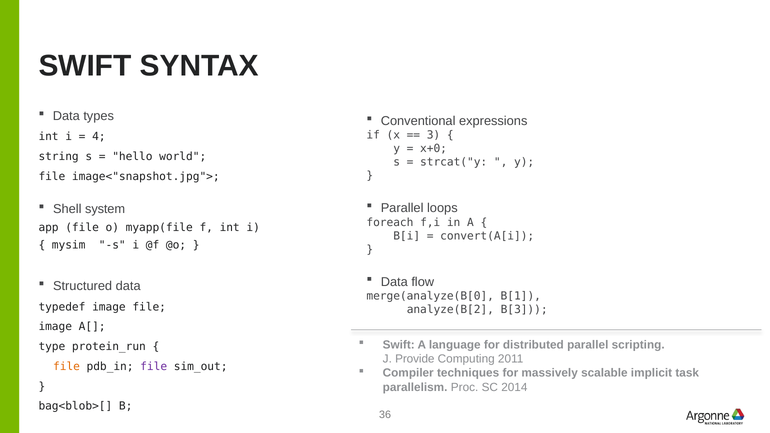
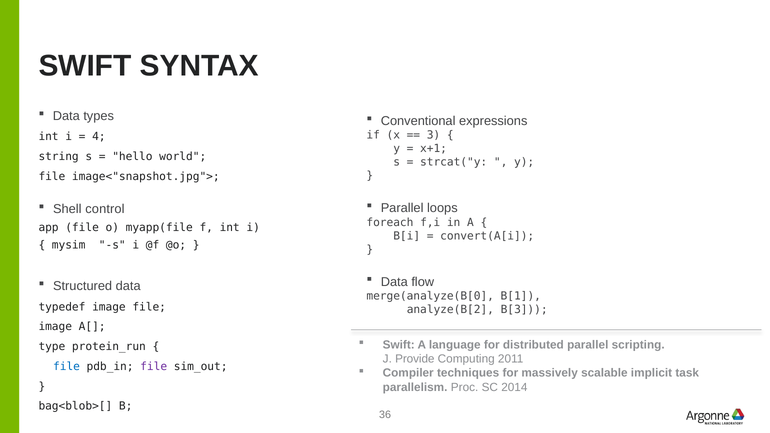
x+0: x+0 -> x+1 (434, 149)
system: system -> control (105, 209)
file colour: orange -> blue (67, 367)
